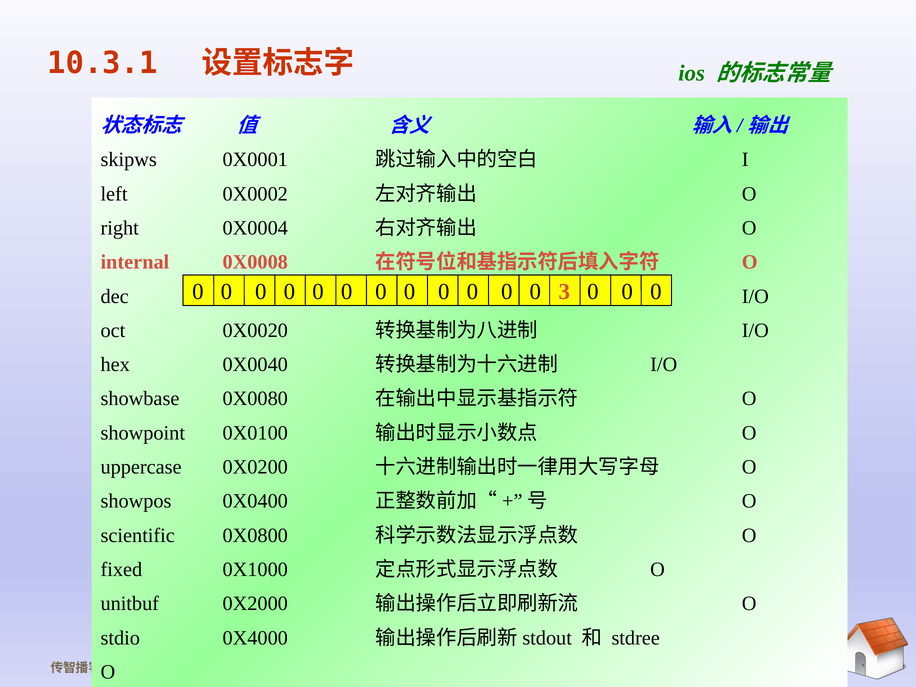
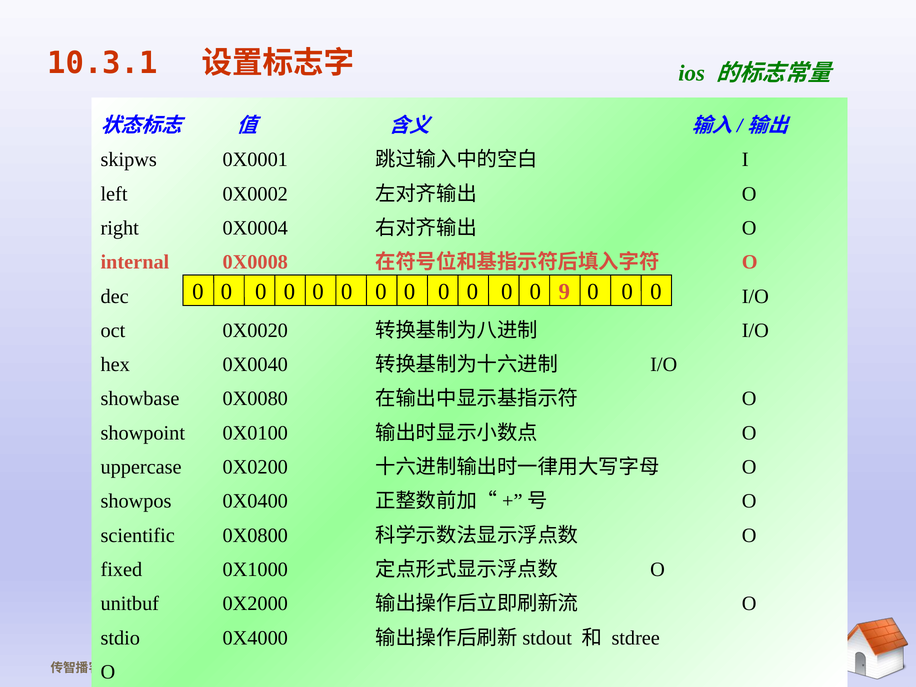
3: 3 -> 9 (564, 292)
